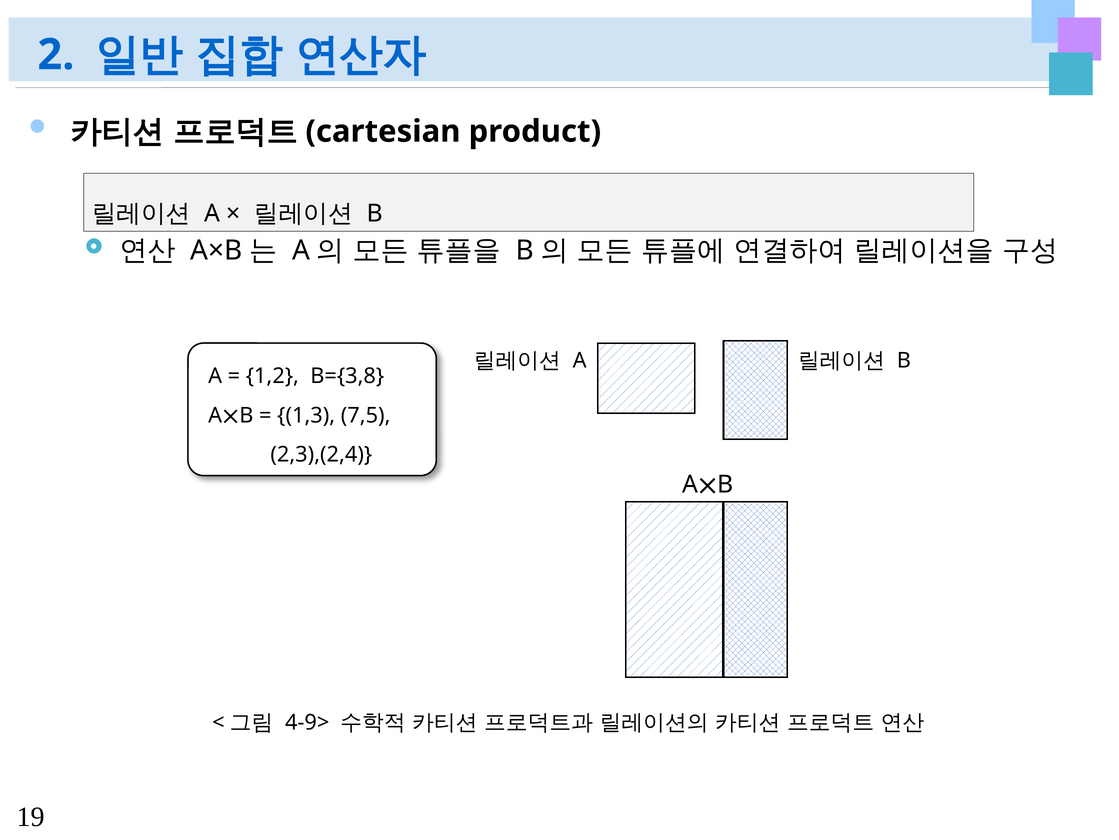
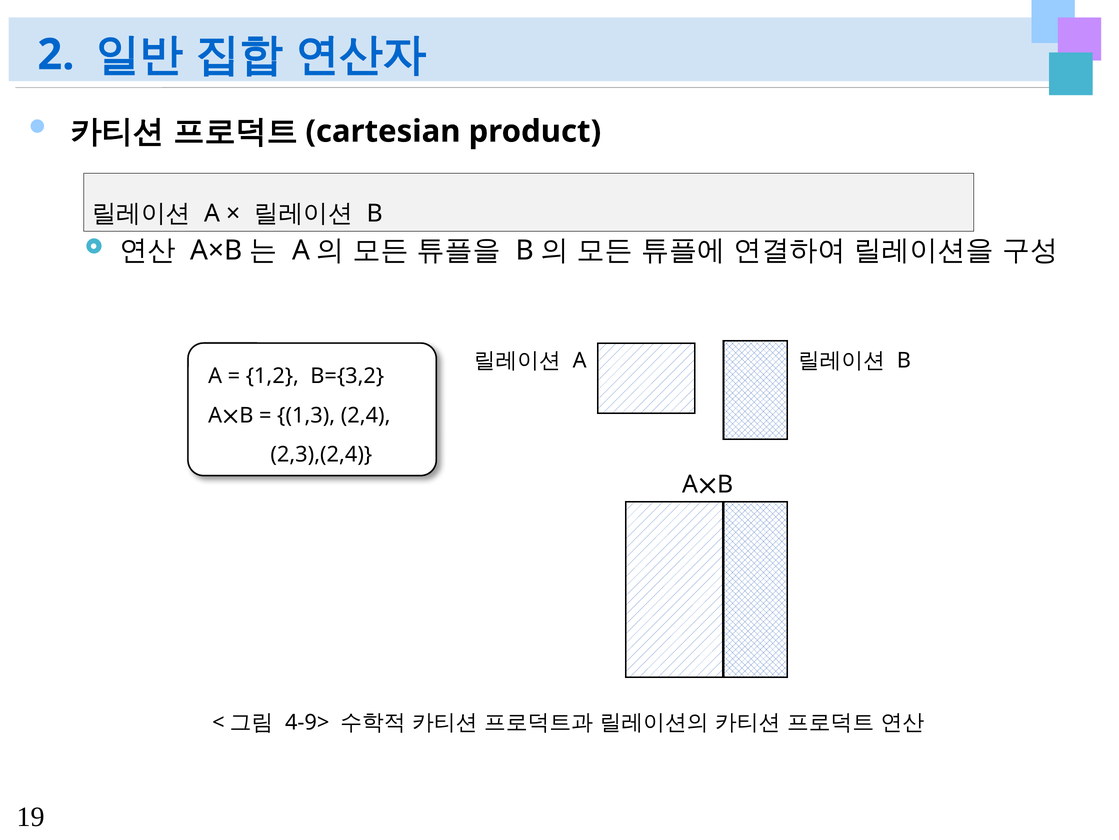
B={3,8: B={3,8 -> B={3,2 (347, 376)
7,5: 7,5 -> 2,4 (366, 415)
